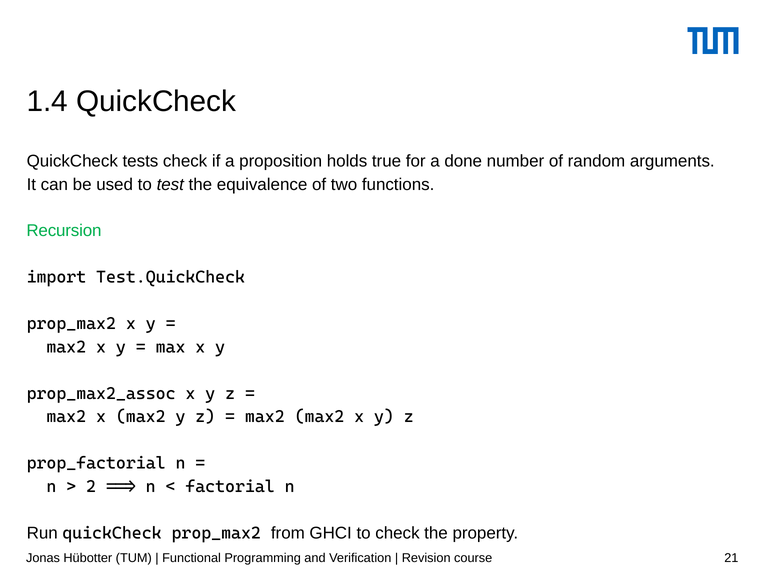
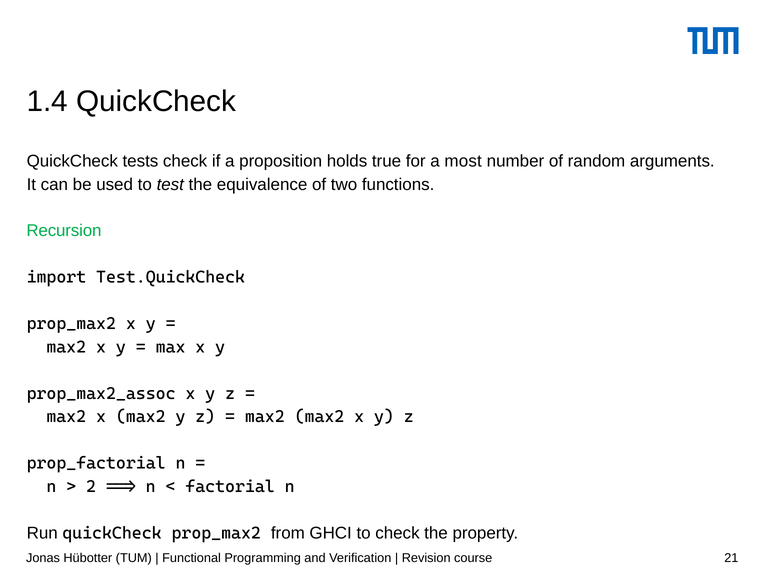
done: done -> most (463, 161)
